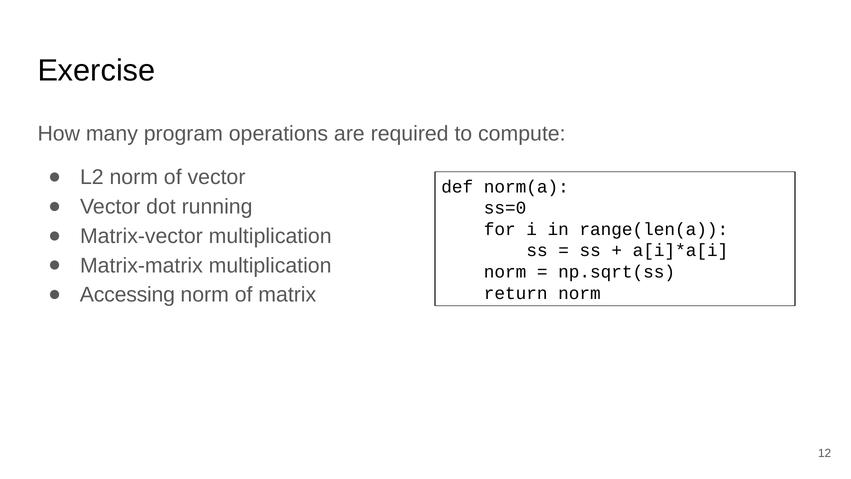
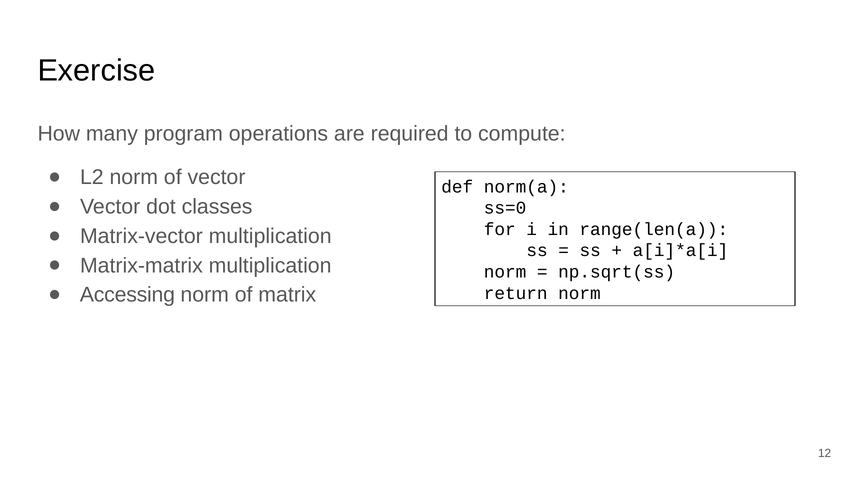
running: running -> classes (217, 207)
